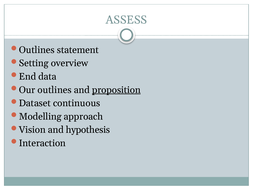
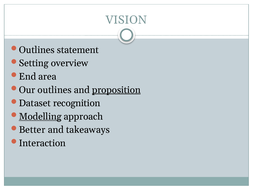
ASSESS: ASSESS -> VISION (126, 20)
data: data -> area (47, 76)
continuous: continuous -> recognition (77, 103)
Modelling underline: none -> present (40, 116)
Vision: Vision -> Better (32, 130)
hypothesis: hypothesis -> takeaways (88, 130)
